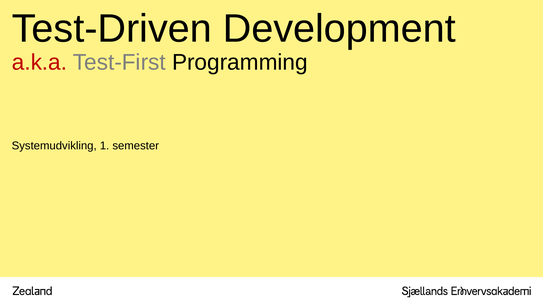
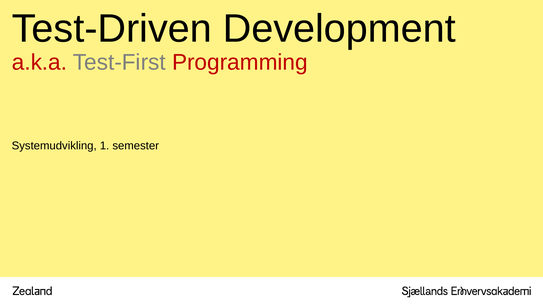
Programming colour: black -> red (240, 62)
